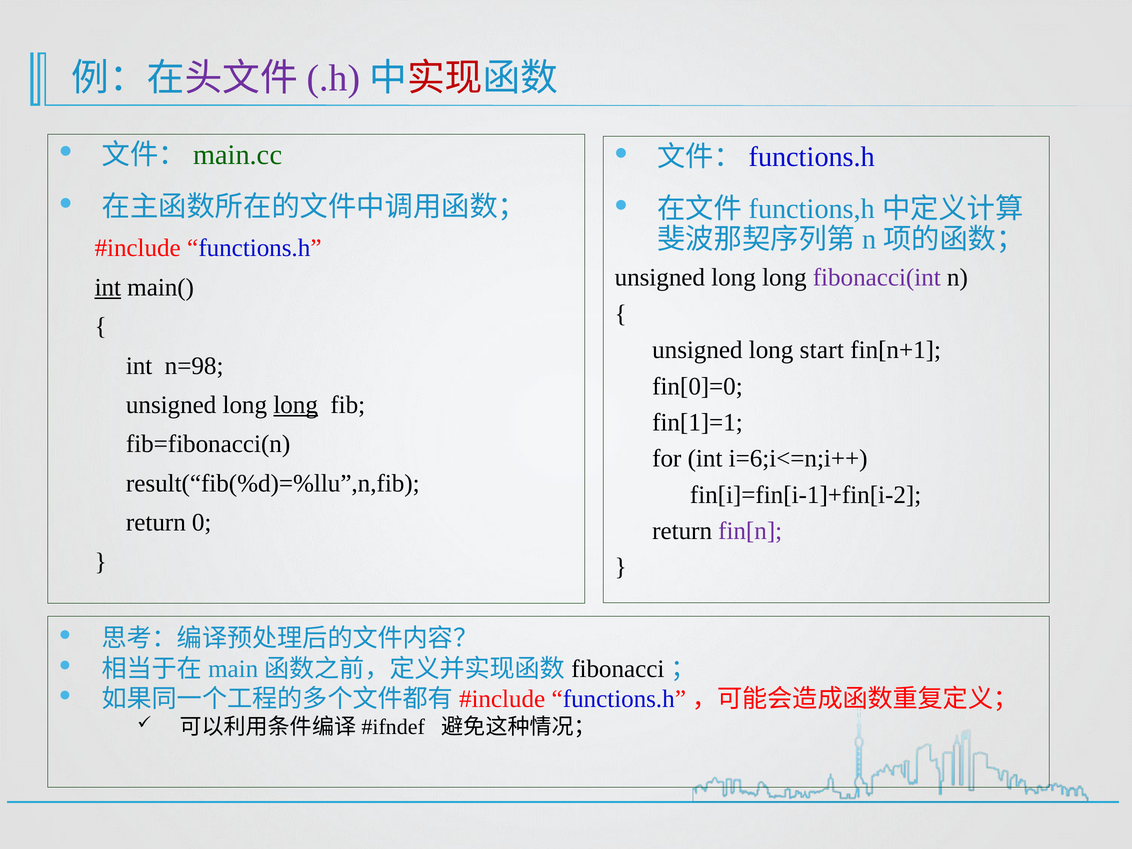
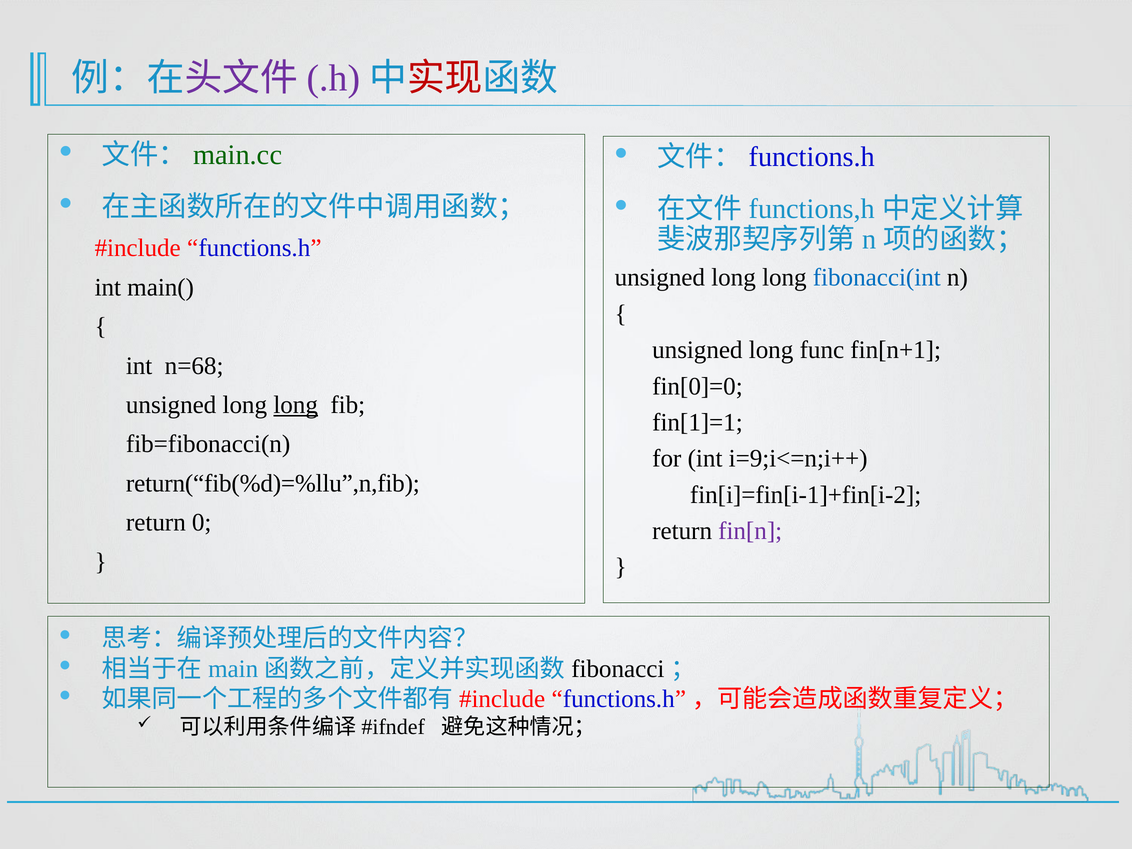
fibonacci(int colour: purple -> blue (877, 278)
int underline: present -> none (108, 287)
start: start -> func (822, 350)
n=98: n=98 -> n=68 (194, 366)
i=6;i<=n;i++: i=6;i<=n;i++ -> i=9;i<=n;i++ (798, 459)
result(“fib(%d)=%llu”,n,fib: result(“fib(%d)=%llu”,n,fib -> return(“fib(%d)=%llu”,n,fib (273, 483)
